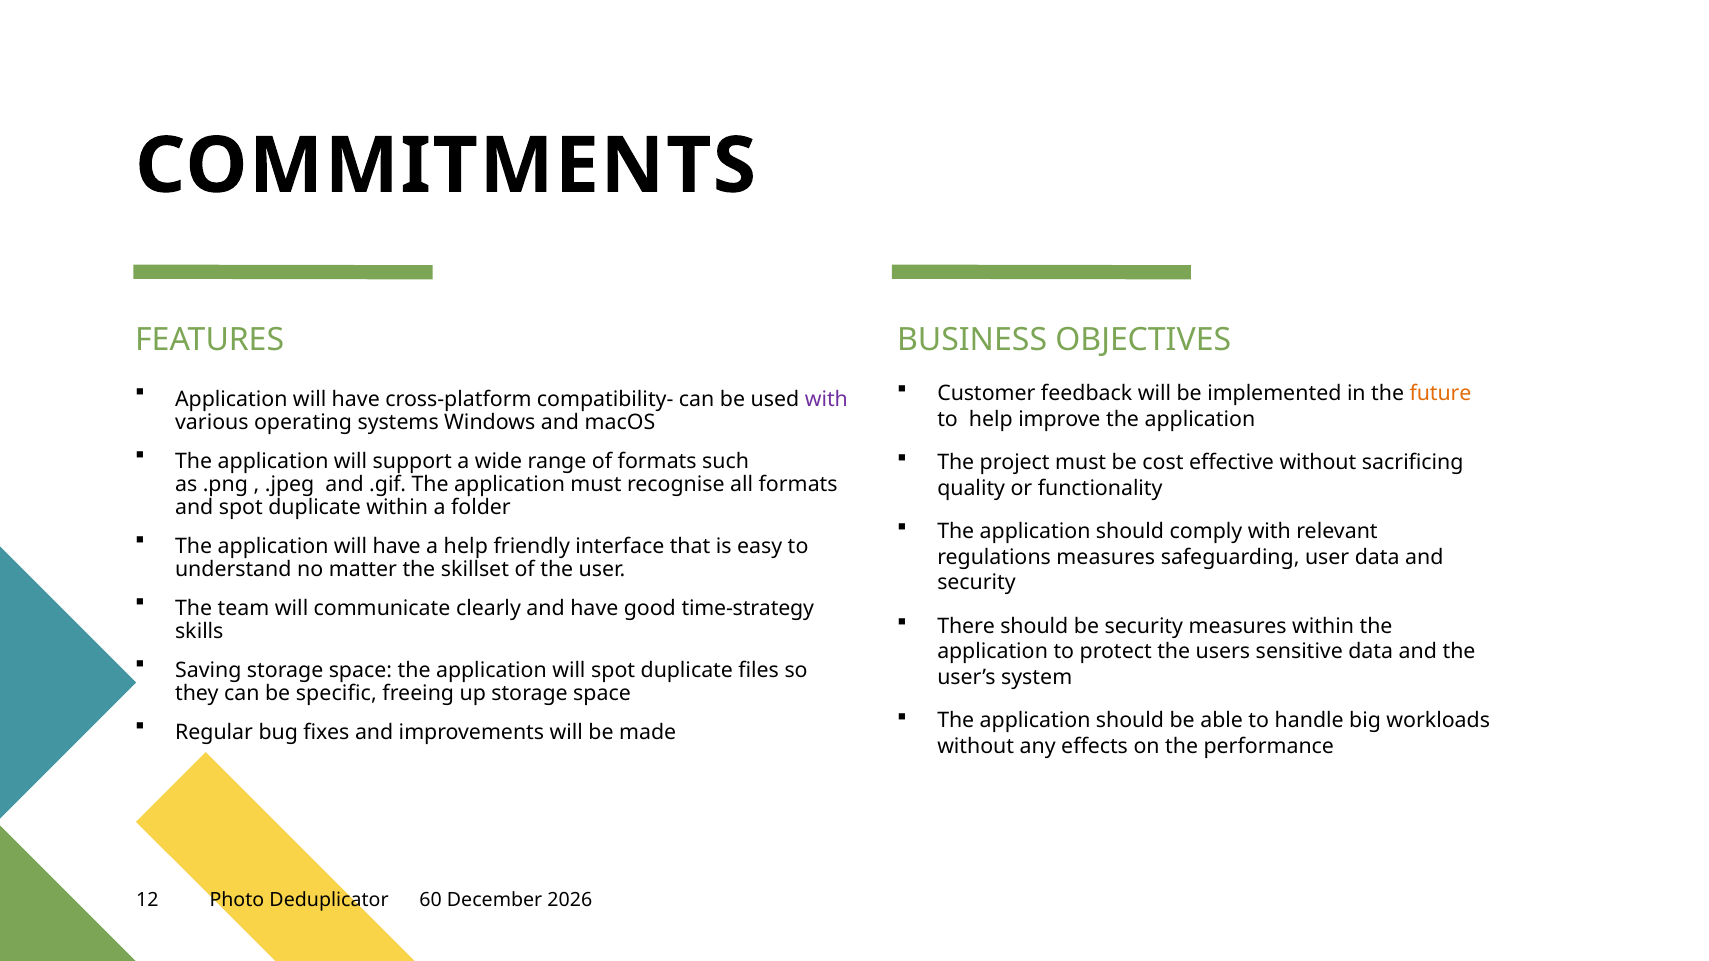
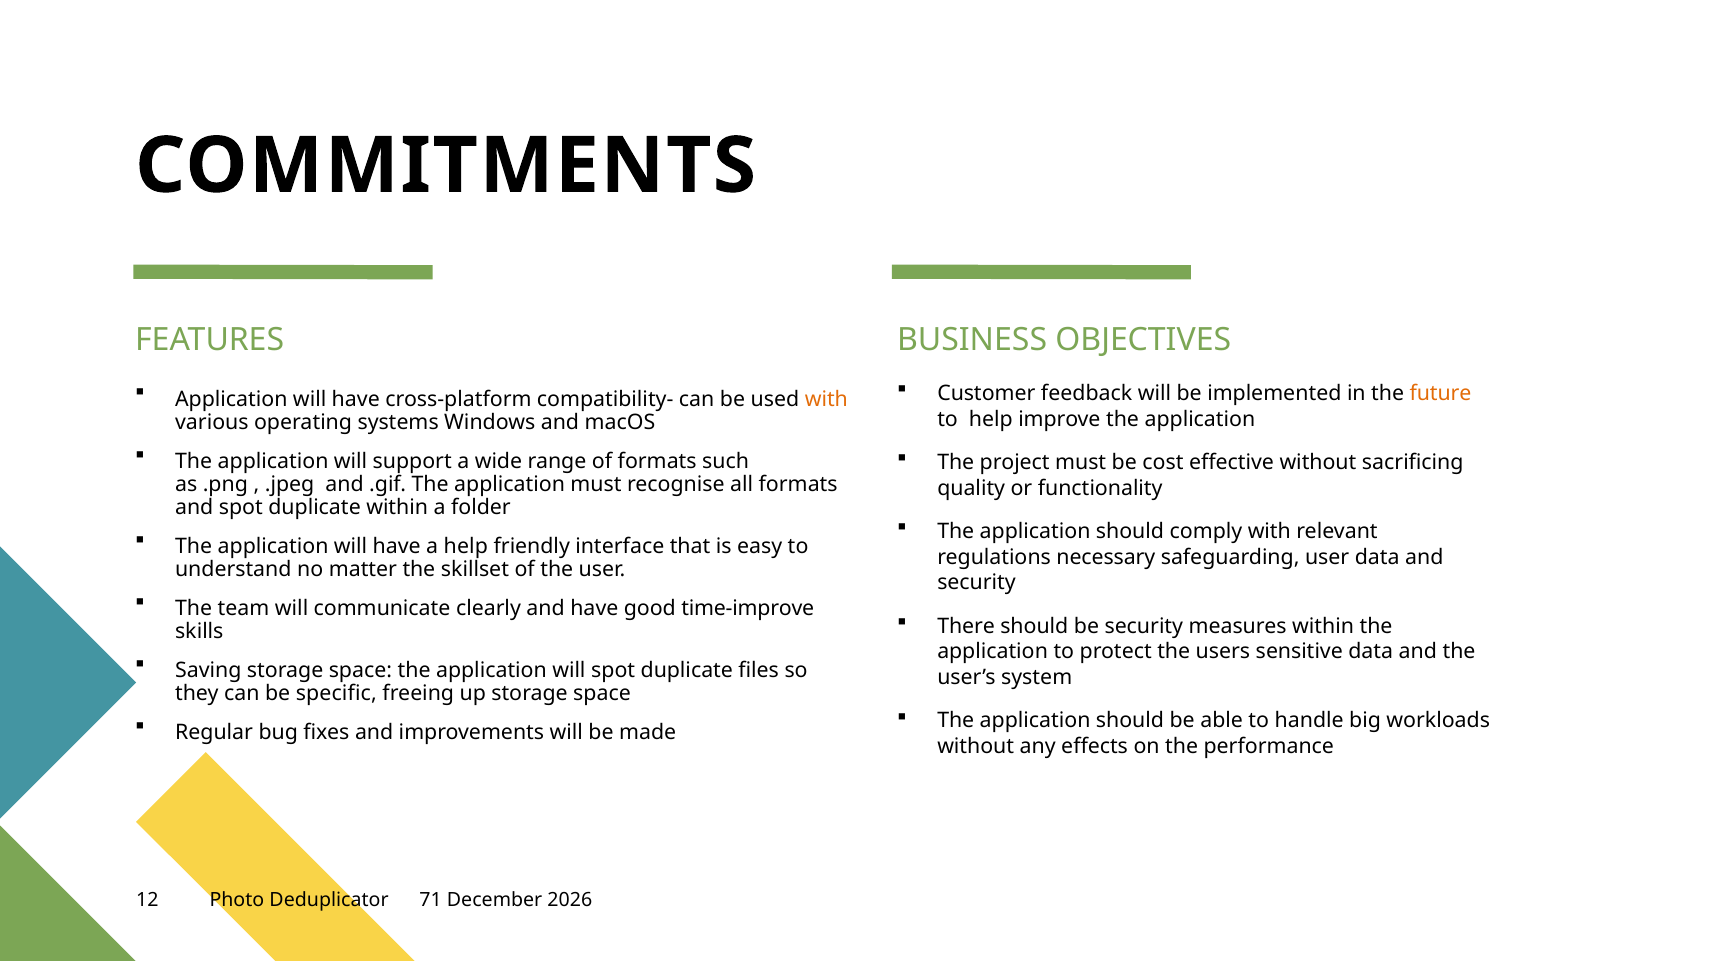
with colour: purple -> orange (826, 399)
regulations measures: measures -> necessary (1106, 557)
time-strategy: time-strategy -> time-improve (748, 609)
60: 60 -> 71 (431, 901)
